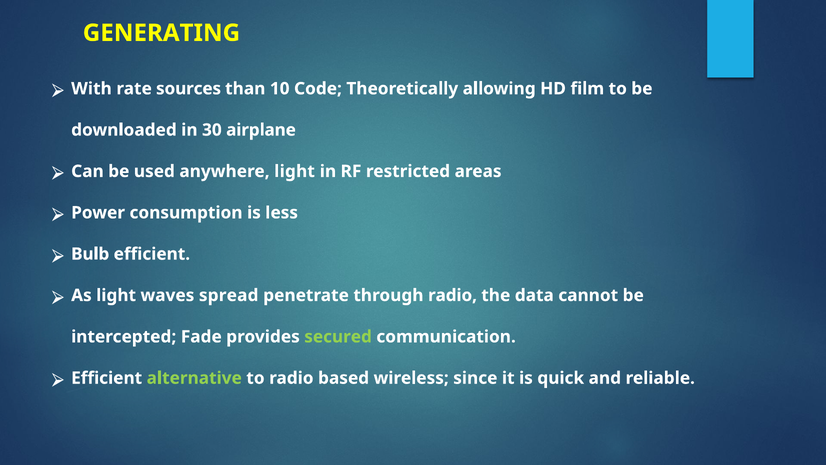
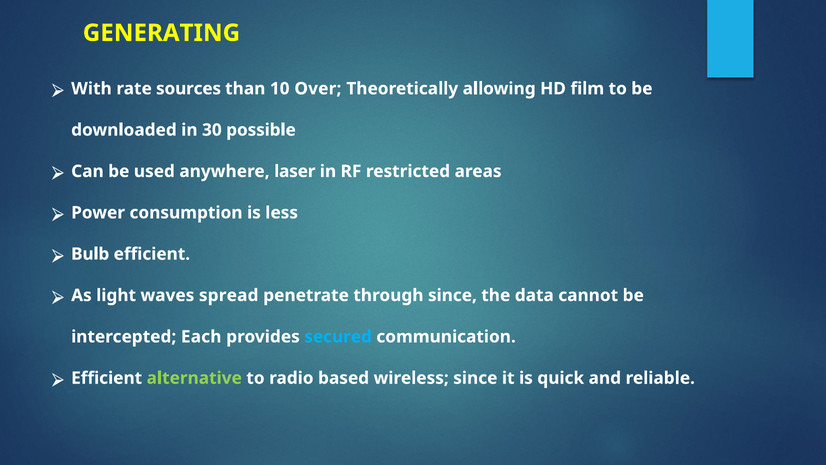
Code: Code -> Over (318, 89)
airplane: airplane -> possible (261, 130)
anywhere light: light -> laser (295, 171)
through radio: radio -> since (452, 295)
Fade: Fade -> Each (201, 336)
secured colour: light green -> light blue (338, 336)
